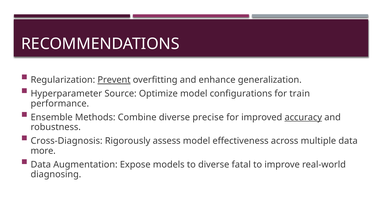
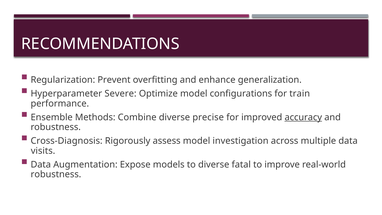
Prevent underline: present -> none (114, 80)
Source: Source -> Severe (121, 94)
effectiveness: effectiveness -> investigation (241, 141)
more: more -> visits (43, 151)
diagnosing: diagnosing -> robustness (56, 174)
